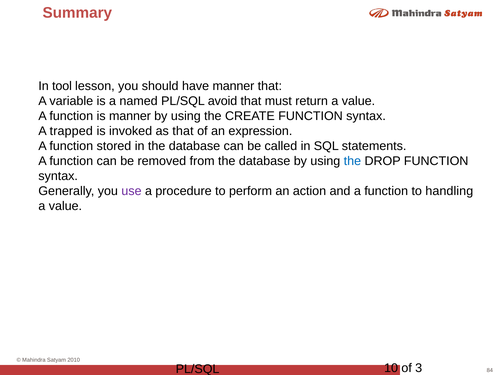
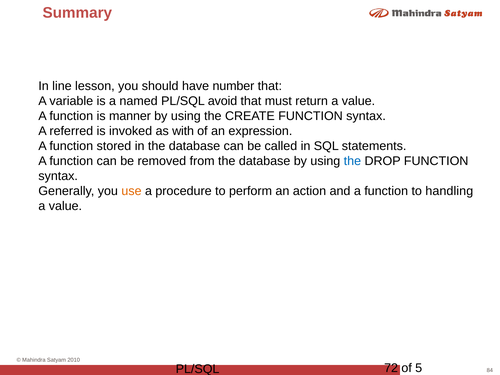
tool: tool -> line (62, 86)
have manner: manner -> number (233, 86)
trapped: trapped -> referred (71, 131)
as that: that -> with (183, 131)
use colour: purple -> orange (131, 191)
10: 10 -> 72 (391, 368)
3: 3 -> 5 (419, 368)
